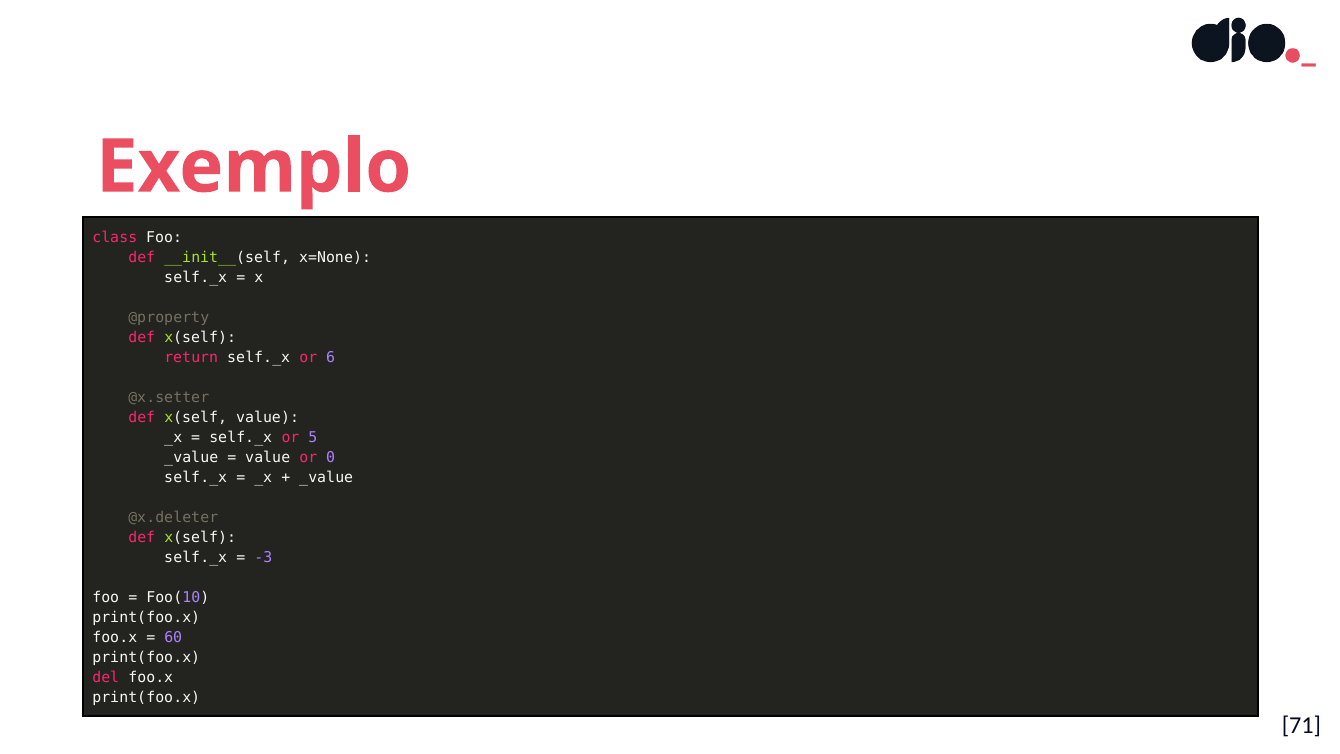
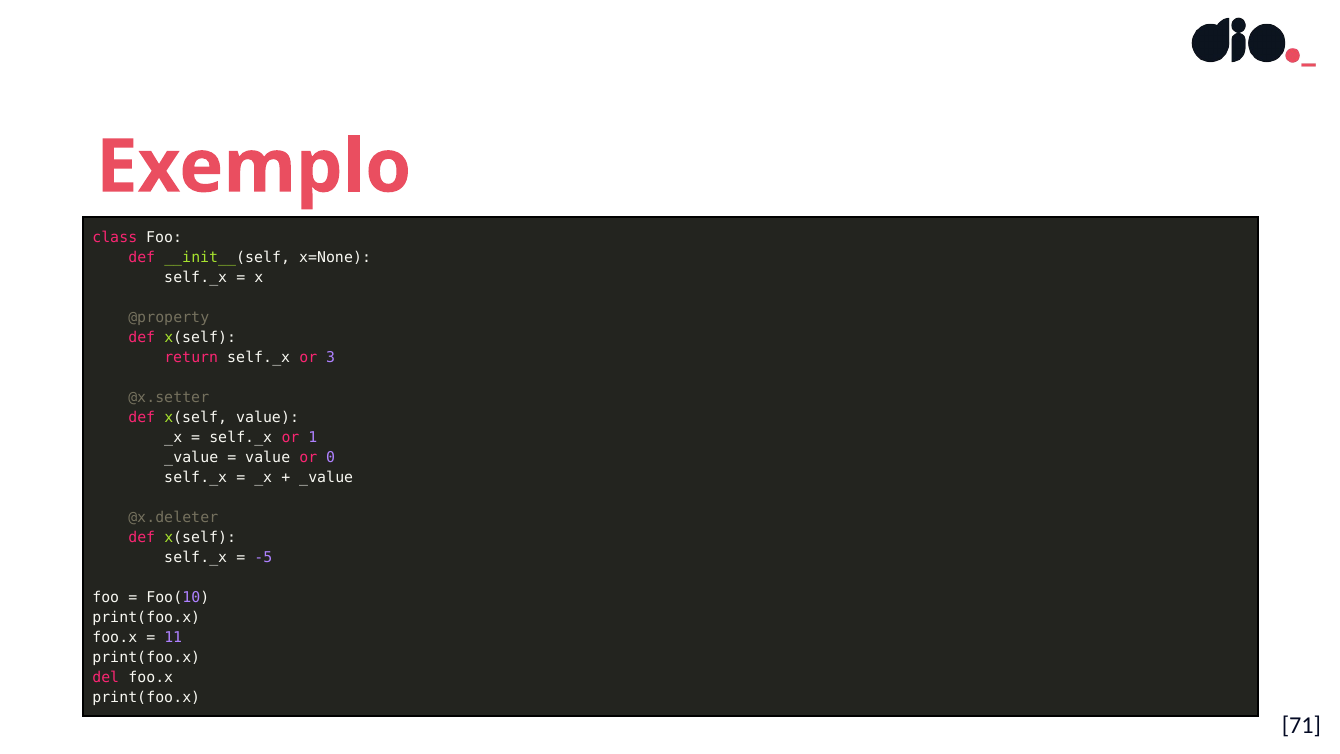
6: 6 -> 3 (331, 358)
5: 5 -> 1 (313, 438)
-3: -3 -> -5 (263, 558)
60: 60 -> 11 (173, 638)
